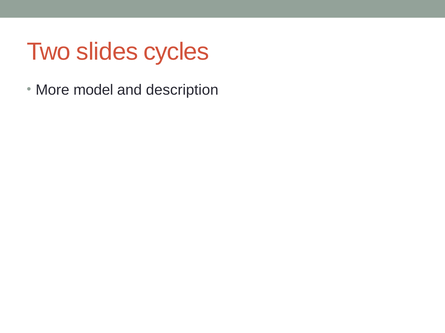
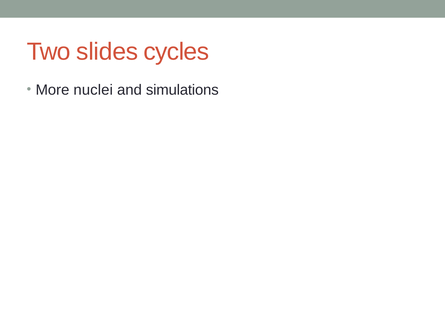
model: model -> nuclei (93, 90)
description: description -> simulations (182, 90)
